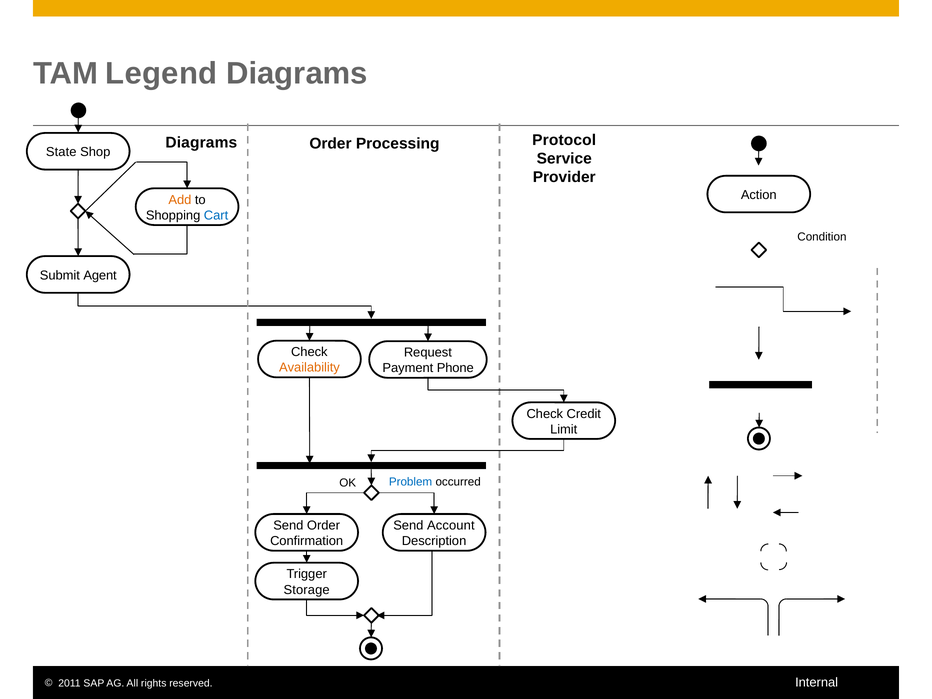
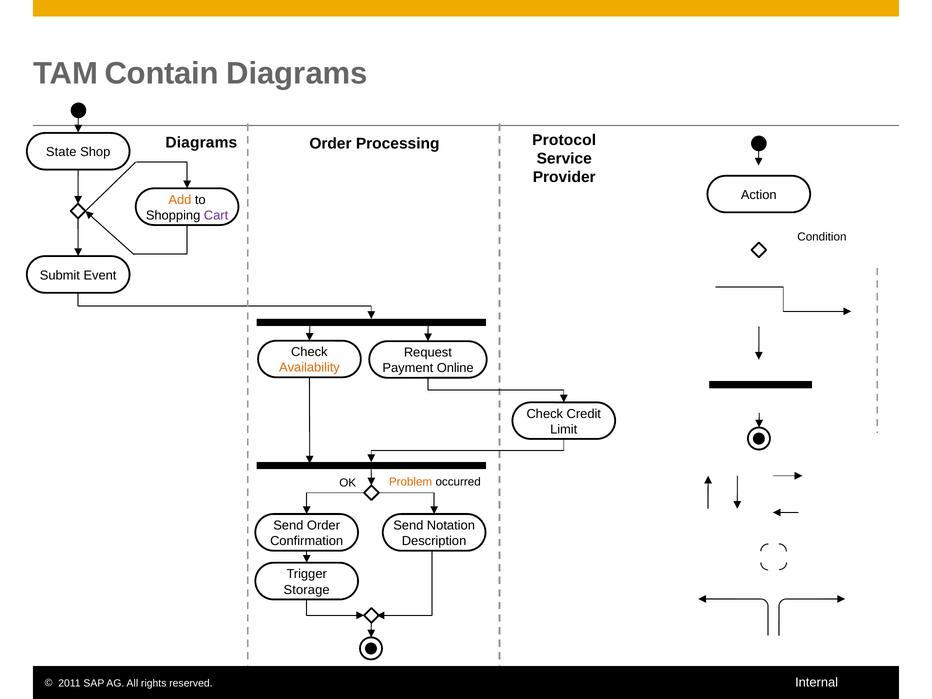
Legend: Legend -> Contain (162, 74)
Cart colour: blue -> purple (216, 215)
Agent: Agent -> Event (100, 275)
Phone: Phone -> Online (455, 368)
Problem colour: blue -> orange (411, 482)
Account: Account -> Notation (451, 525)
